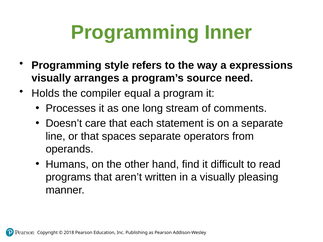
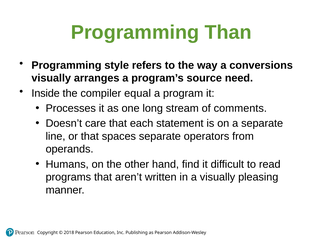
Inner: Inner -> Than (228, 32)
expressions: expressions -> conversions (261, 65)
Holds: Holds -> Inside (46, 93)
